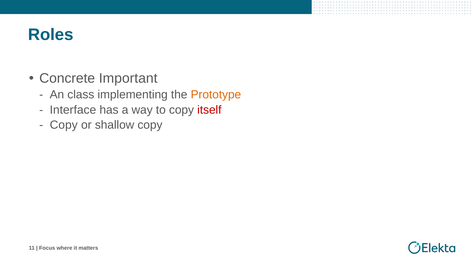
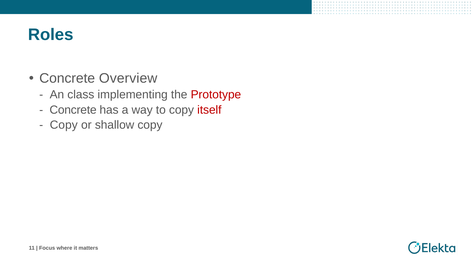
Important: Important -> Overview (128, 79)
Prototype colour: orange -> red (216, 95)
Interface: Interface -> Concrete (73, 110)
